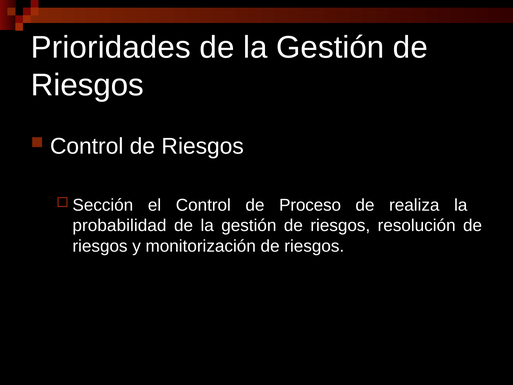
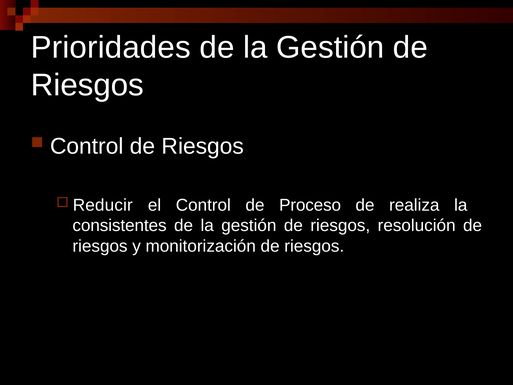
Sección: Sección -> Reducir (103, 205)
probabilidad: probabilidad -> consistentes (120, 226)
